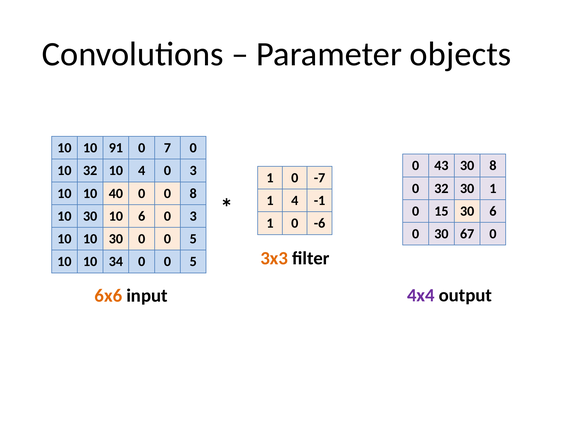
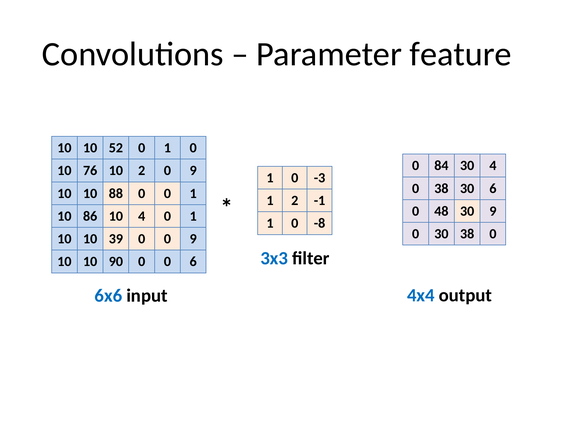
objects: objects -> feature (461, 54)
91: 91 -> 52 (116, 148)
7: 7 -> 1 (167, 148)
43: 43 -> 84 (441, 166)
30 8: 8 -> 4 (493, 166)
10 32: 32 -> 76 (90, 171)
10 4: 4 -> 2 (142, 171)
3: 3 -> 9 (193, 171)
-7: -7 -> -3 (320, 178)
0 32: 32 -> 38 (441, 189)
30 1: 1 -> 6 (493, 189)
40: 40 -> 88 (116, 194)
0 0 8: 8 -> 1 (193, 194)
1 4: 4 -> 2 (295, 201)
15: 15 -> 48 (441, 211)
30 6: 6 -> 9 (493, 211)
30: 30 -> 86 (90, 216)
10 6: 6 -> 4 (142, 216)
3: 3 -> 1 (193, 216)
-6: -6 -> -8 (320, 224)
30 67: 67 -> 38 (467, 234)
10 10 30: 30 -> 39 (116, 239)
5: 5 -> 9 (193, 239)
3x3 colour: orange -> blue (274, 259)
34: 34 -> 90 (116, 262)
5: 5 -> 6 (193, 262)
4x4 colour: purple -> blue (421, 296)
6x6 colour: orange -> blue (108, 296)
